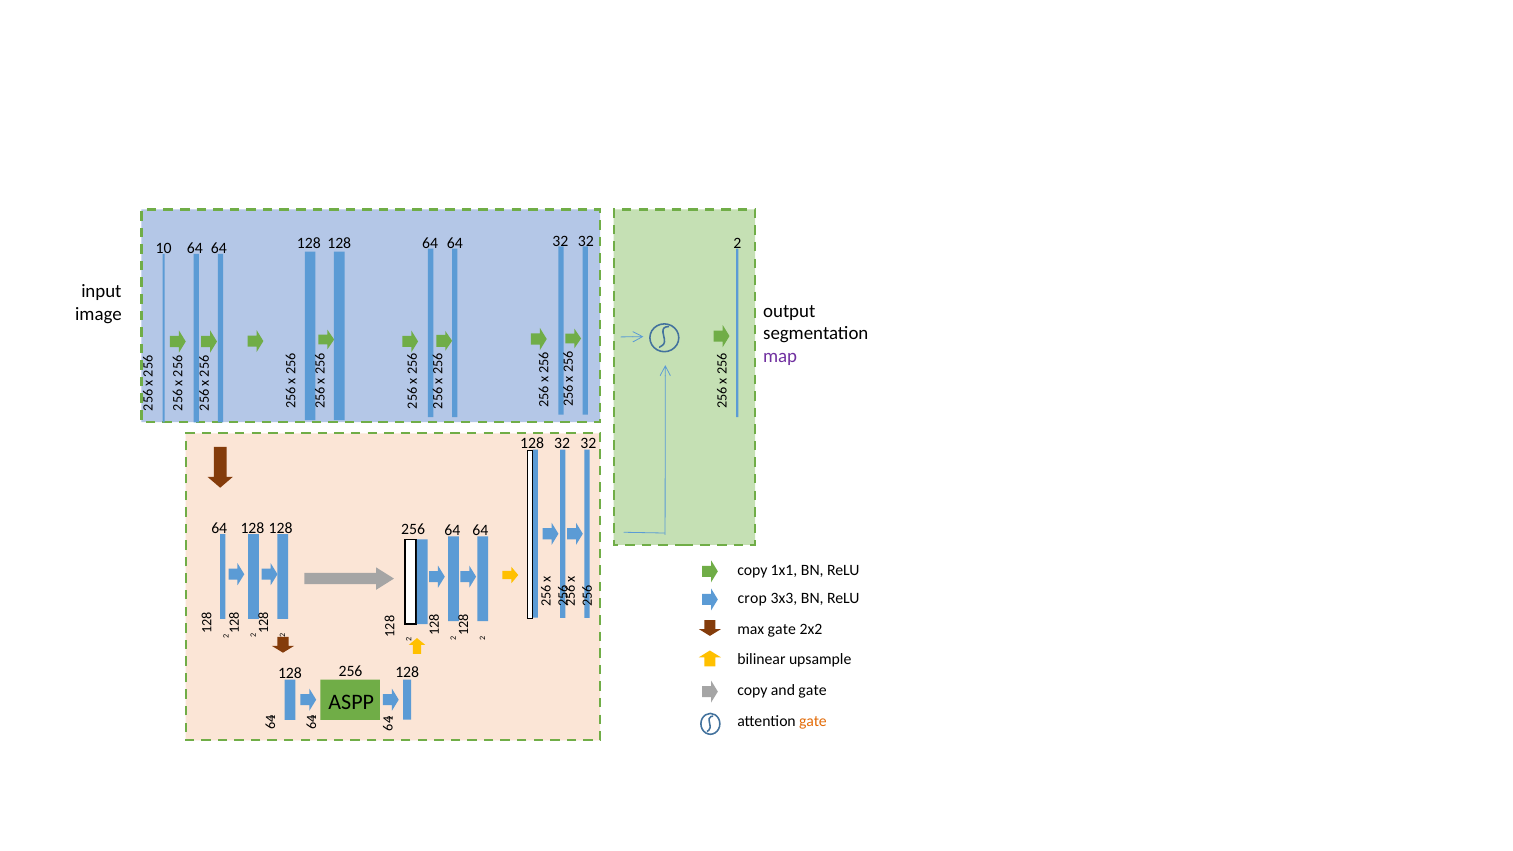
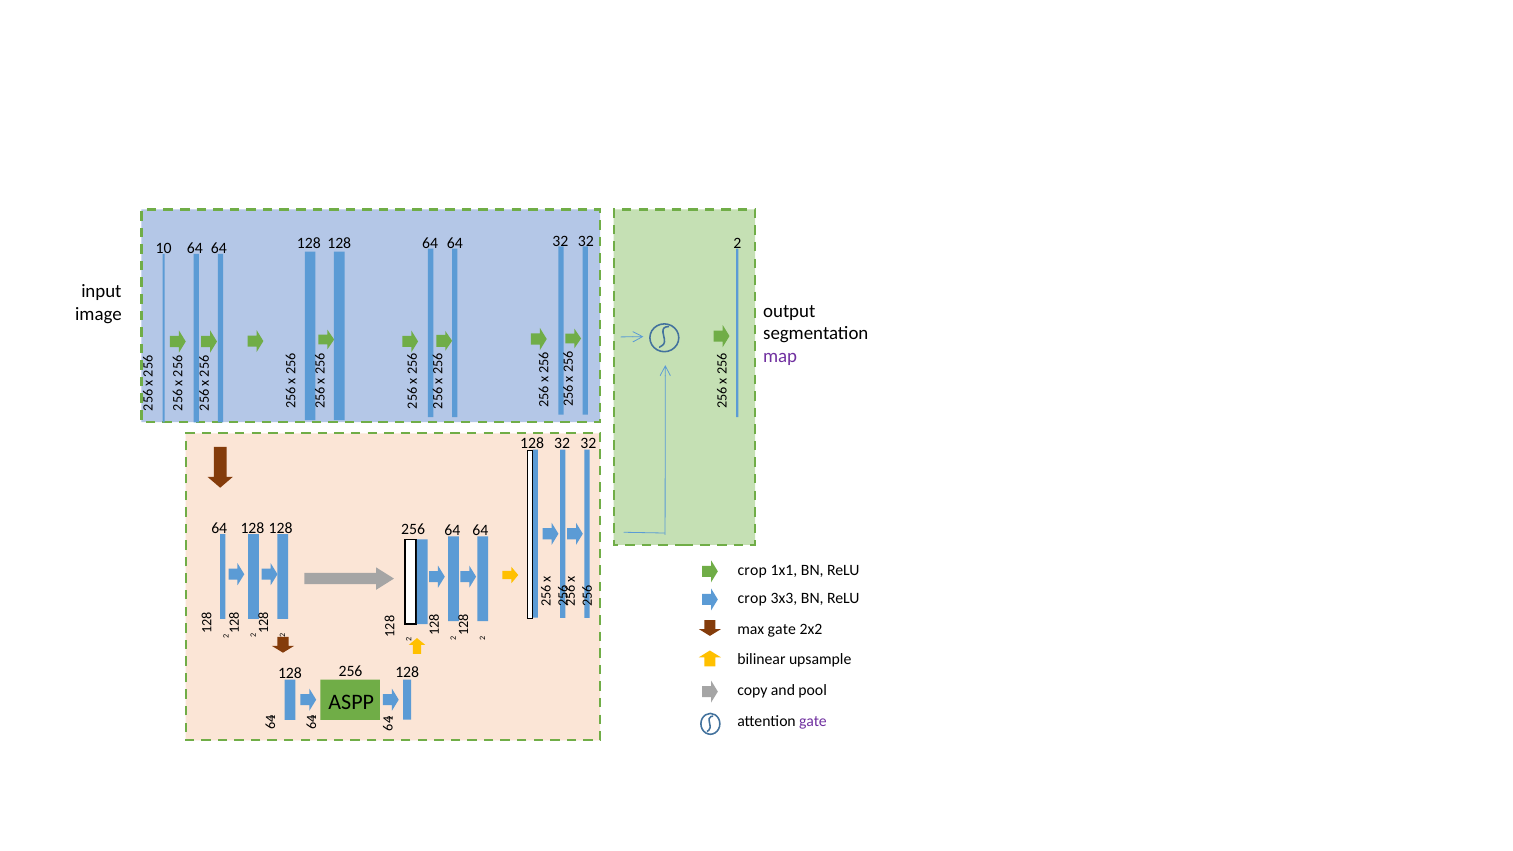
copy: copy -> crop (752, 570)
and gate: gate -> pool (813, 691)
gate colour: orange -> purple (813, 721)
